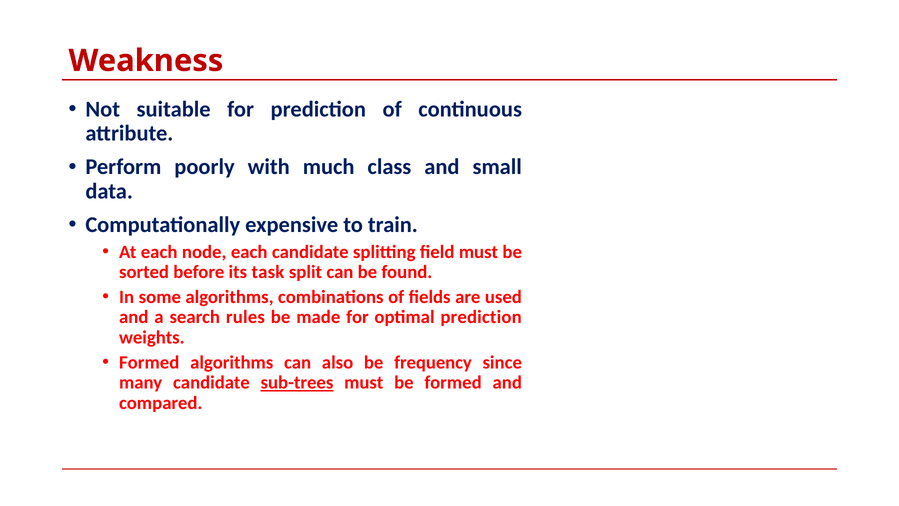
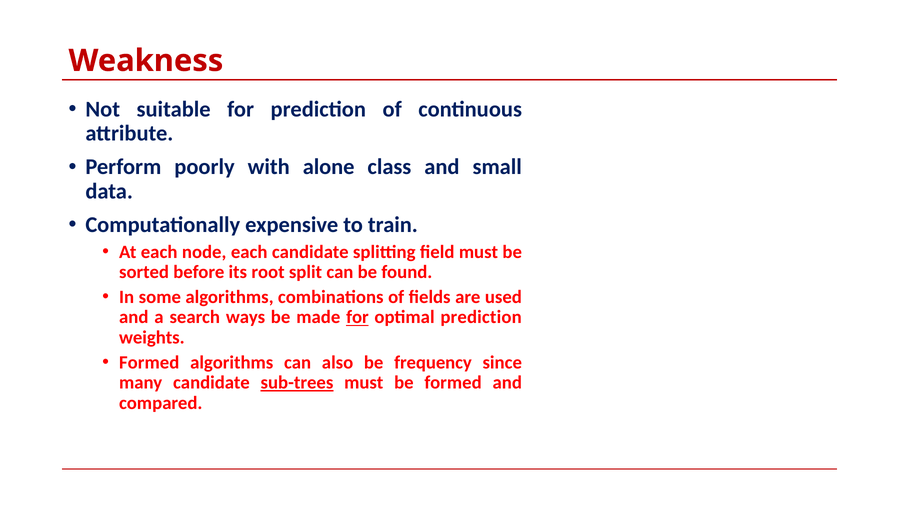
much: much -> alone (329, 167)
task: task -> root (268, 272)
rules: rules -> ways (246, 317)
for underline: none -> present (357, 317)
